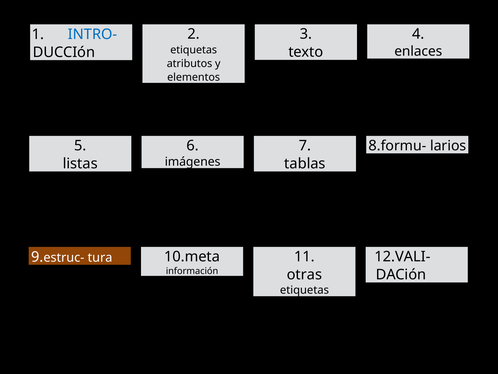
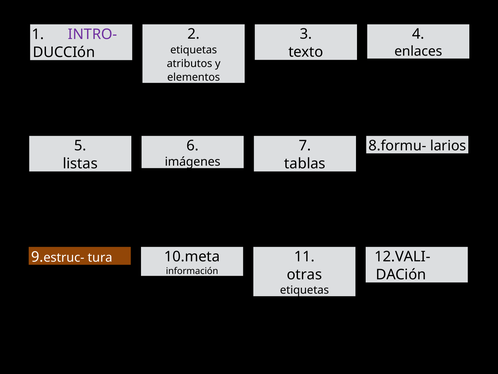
INTRO- colour: blue -> purple (93, 34)
